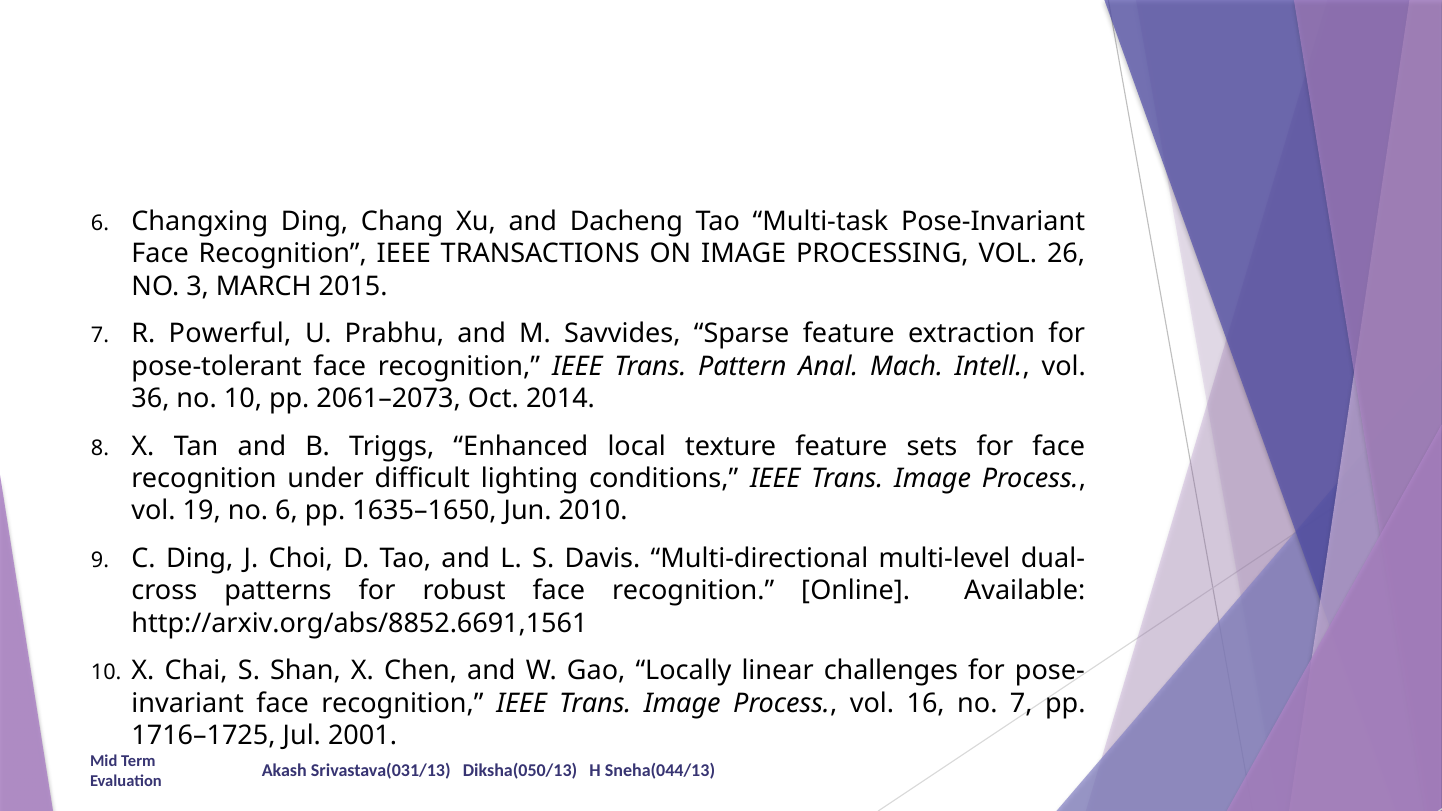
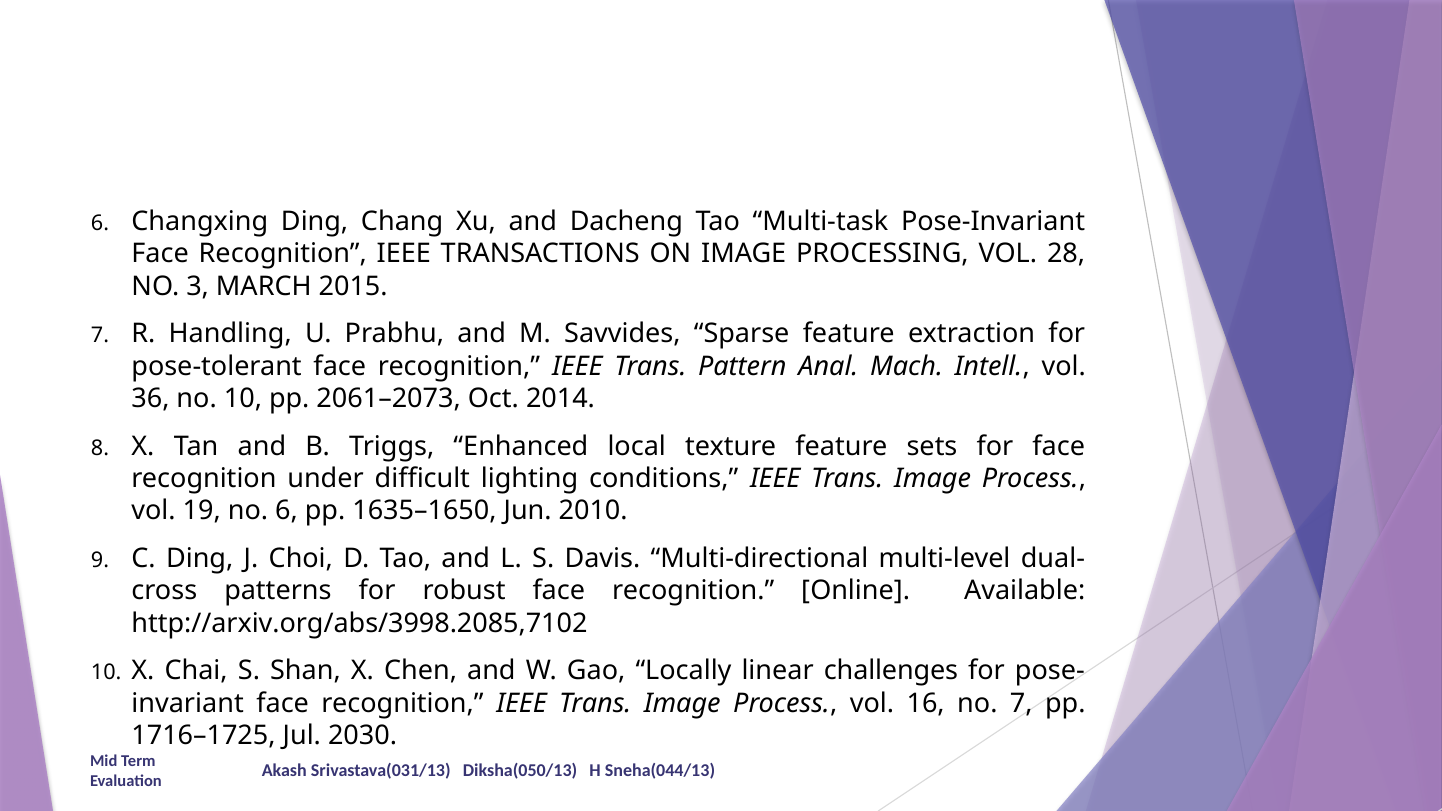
26: 26 -> 28 (1066, 254)
Powerful: Powerful -> Handling (230, 334)
http://arxiv.org/abs/8852.6691,1561: http://arxiv.org/abs/8852.6691,1561 -> http://arxiv.org/abs/3998.2085,7102 (360, 623)
2001: 2001 -> 2030 (363, 736)
